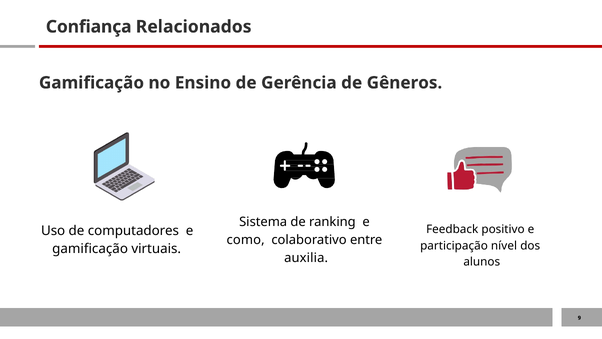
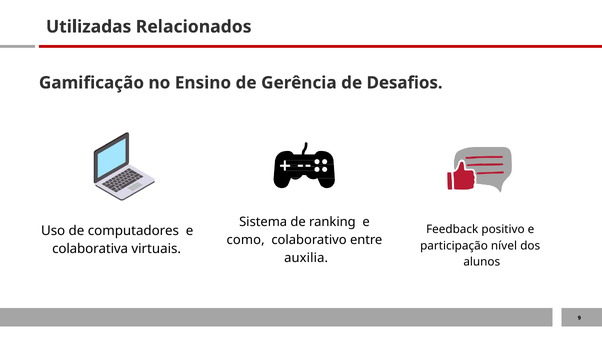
Confiança: Confiança -> Utilizadas (89, 27)
Gêneros: Gêneros -> Desafios (405, 83)
gamificação: gamificação -> colaborativa (90, 249)
